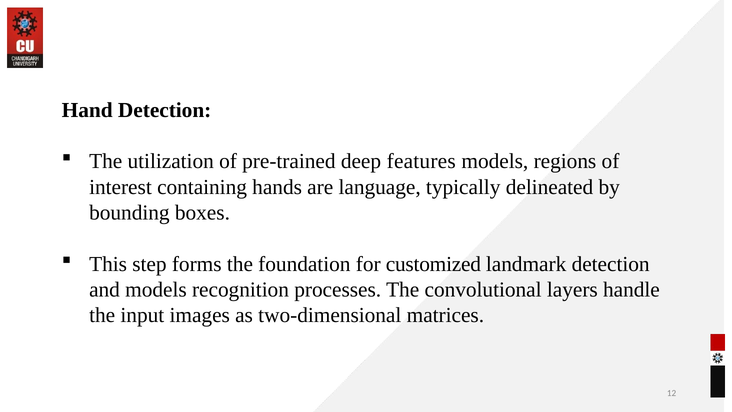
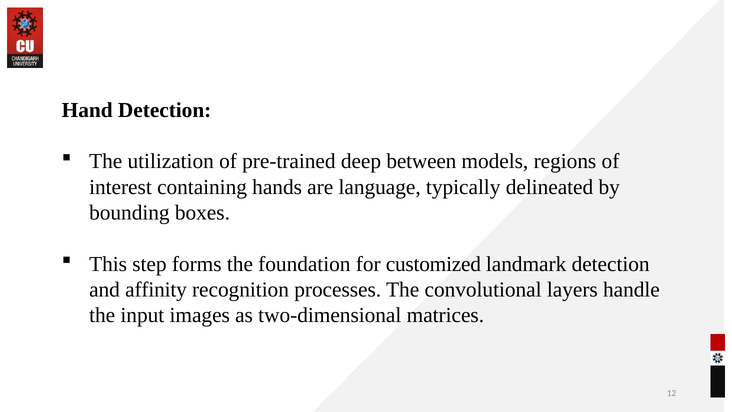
features: features -> between (421, 161)
and models: models -> affinity (156, 289)
